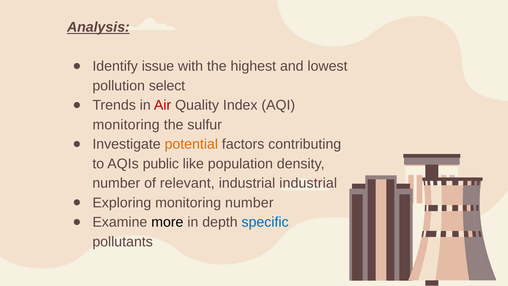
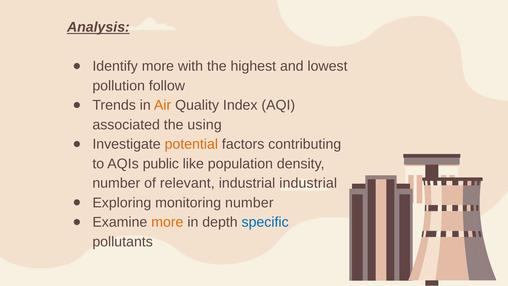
Identify issue: issue -> more (158, 66)
select: select -> follow (167, 86)
Air colour: red -> orange (163, 105)
monitoring: monitoring -> associated (126, 125)
sulfur: sulfur -> using (205, 125)
more colour: black -> orange (167, 222)
